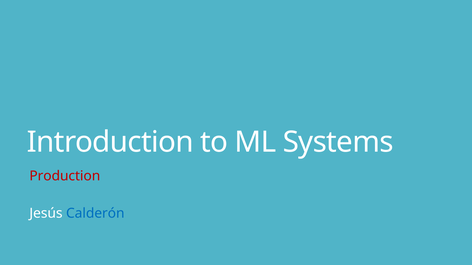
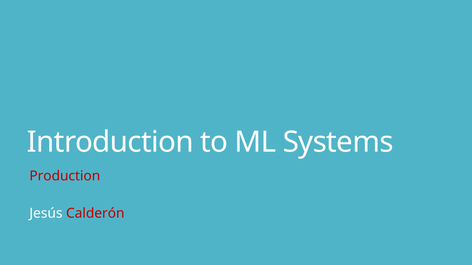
Calderón colour: blue -> red (95, 214)
